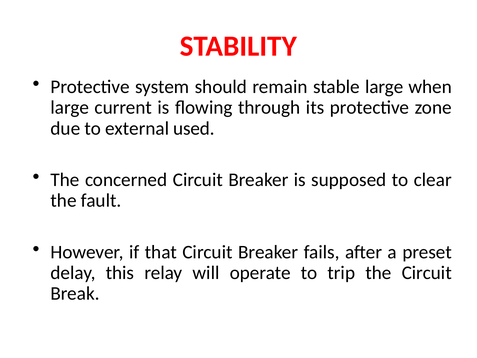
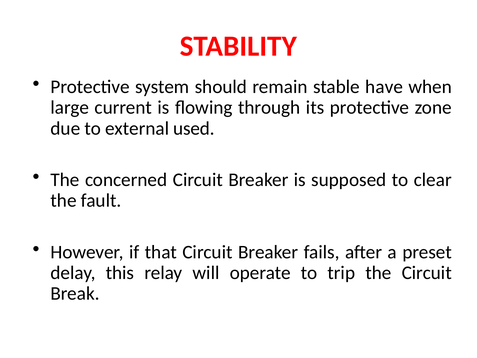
stable large: large -> have (384, 87)
